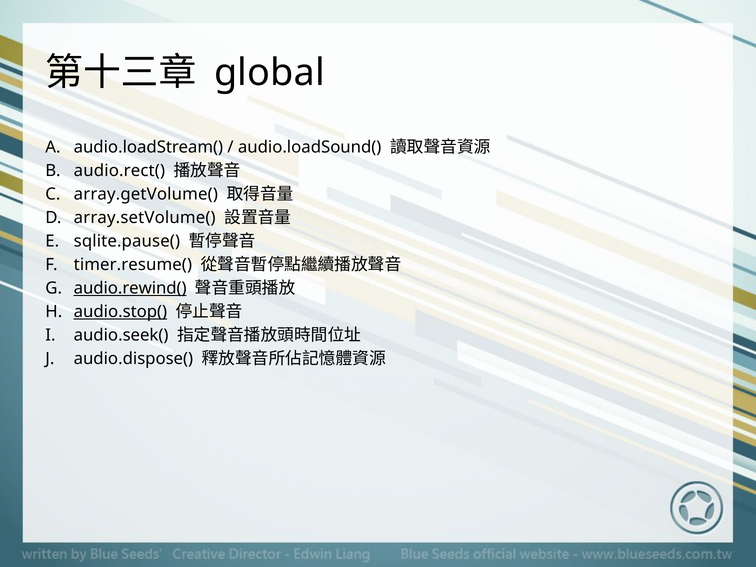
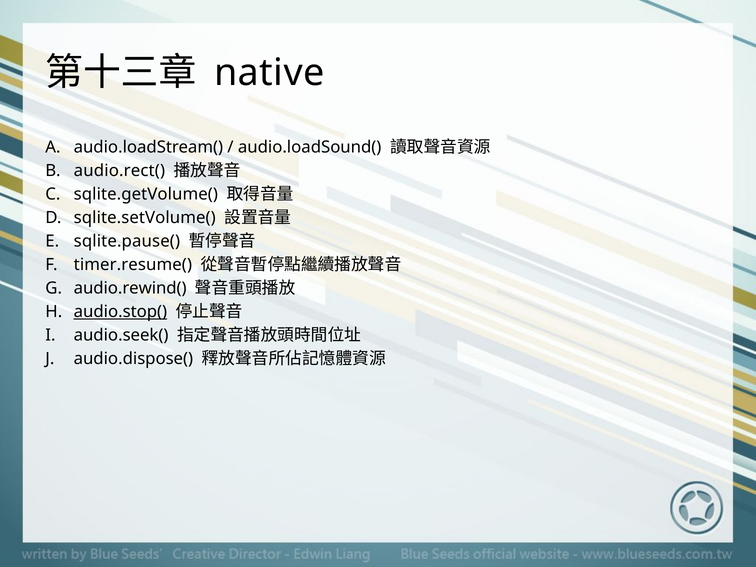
global: global -> native (269, 73)
array.getVolume(: array.getVolume( -> sqlite.getVolume( (146, 194)
array.setVolume(: array.setVolume( -> sqlite.setVolume( (145, 218)
audio.rewind( underline: present -> none (130, 288)
